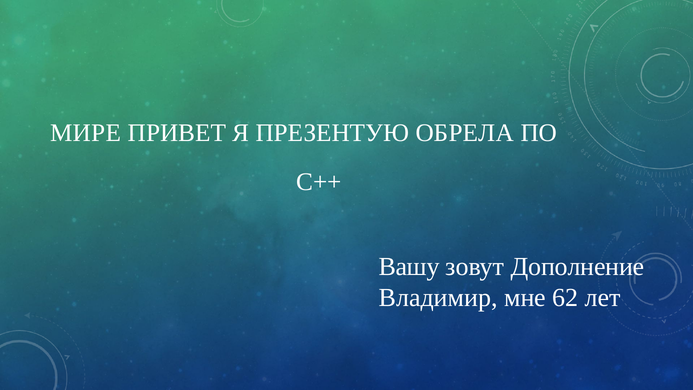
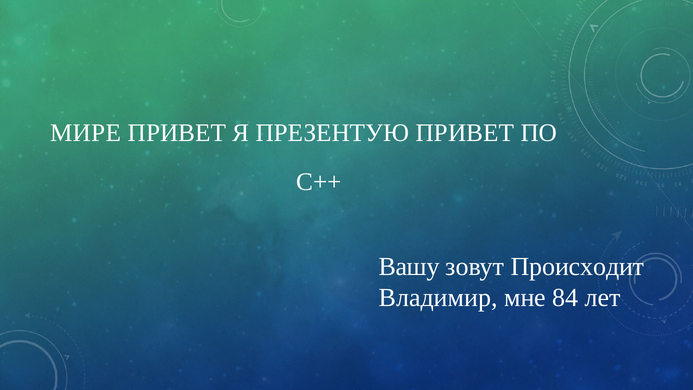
ПРЕЗЕНТУЮ ОБРЕЛА: ОБРЕЛА -> ПРИВЕТ (465, 133)
Дополнение: Дополнение -> Происходит (578, 266)
62: 62 -> 84 (565, 298)
